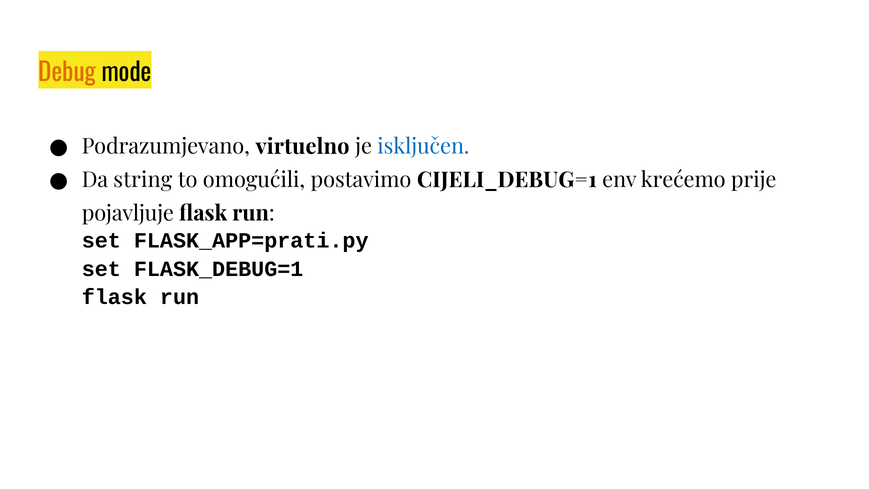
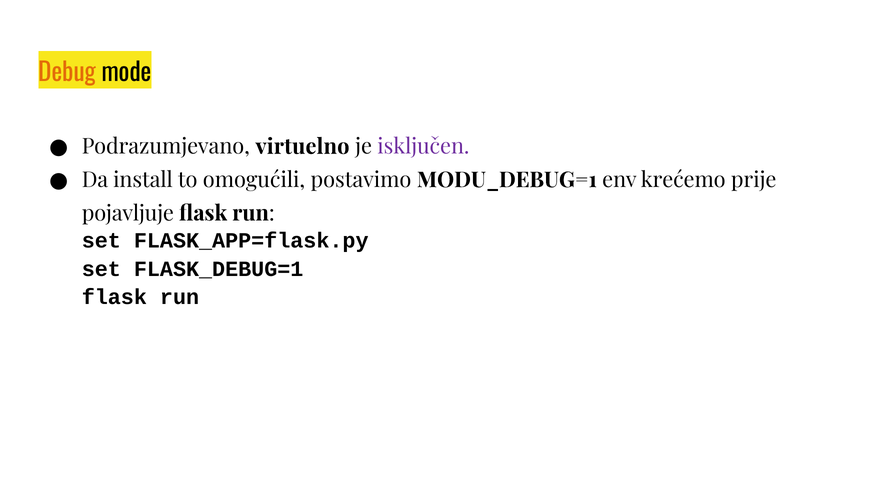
isključen colour: blue -> purple (423, 147)
string: string -> install (143, 180)
CIJELI_DEBUG=1: CIJELI_DEBUG=1 -> MODU_DEBUG=1 (507, 180)
FLASK_APP=prati.py: FLASK_APP=prati.py -> FLASK_APP=flask.py (251, 241)
